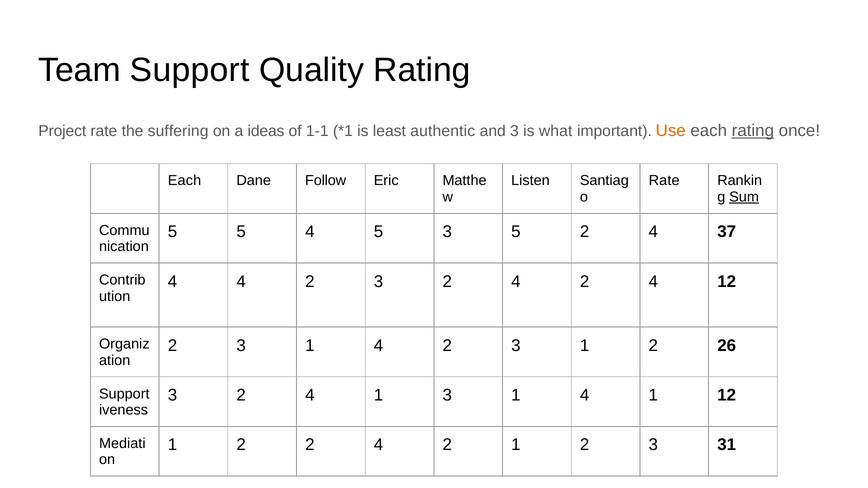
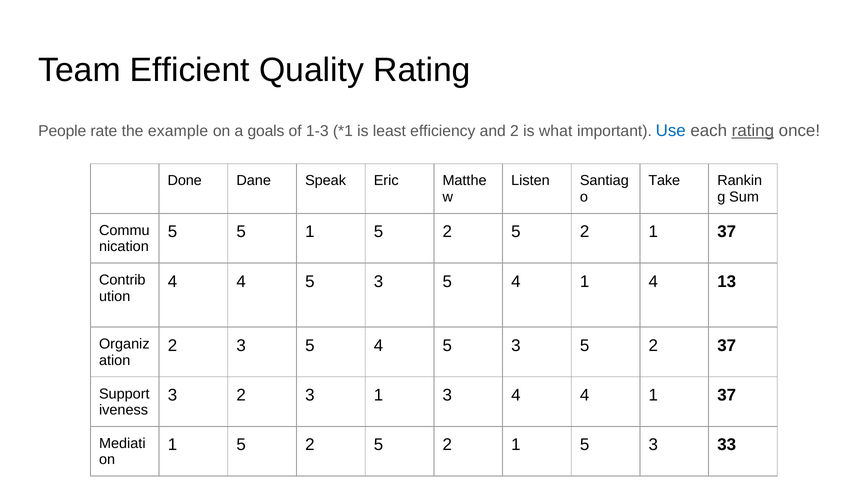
Team Support: Support -> Efficient (190, 70)
Project: Project -> People (62, 131)
suffering: suffering -> example (178, 131)
ideas: ideas -> goals (266, 131)
1-1: 1-1 -> 1-3 (317, 131)
authentic: authentic -> efficiency (443, 131)
and 3: 3 -> 2 (514, 131)
Use colour: orange -> blue (671, 131)
Each: Each -> Done (185, 181)
Follow: Follow -> Speak (326, 181)
Rate: Rate -> Take (664, 181)
Sum underline: present -> none (744, 197)
5 4: 4 -> 1 (310, 232)
3: 3 -> 2 (447, 232)
4: 4 -> 1 (653, 232)
4 4 2: 2 -> 5 (310, 282)
2: 2 -> 5 (447, 282)
2: 2 -> 1 (585, 282)
4 12: 12 -> 13 (727, 282)
1: 1 -> 5 (310, 346)
2: 2 -> 5 (447, 346)
1: 1 -> 5 (585, 346)
2 26: 26 -> 37 (727, 346)
4: 4 -> 3 (310, 395)
1 3 1: 1 -> 4 (516, 395)
4 1 12: 12 -> 37 (727, 395)
2: 2 -> 5 (241, 445)
4: 4 -> 5 (379, 445)
2 1 2: 2 -> 5 (585, 445)
31: 31 -> 33 (727, 445)
